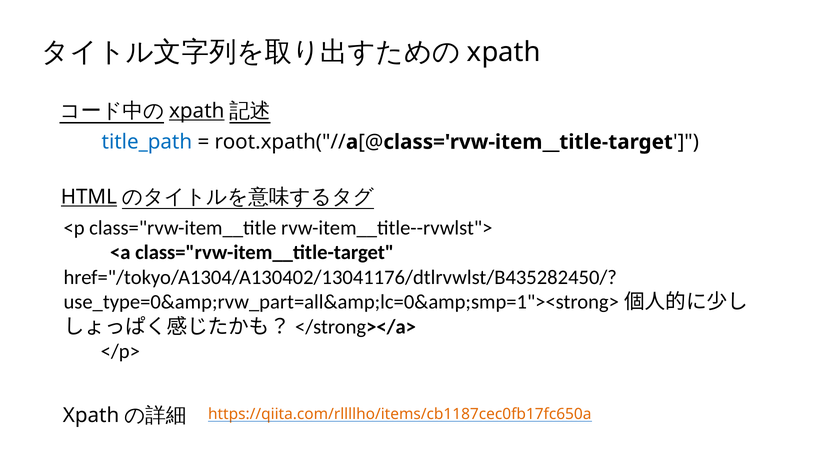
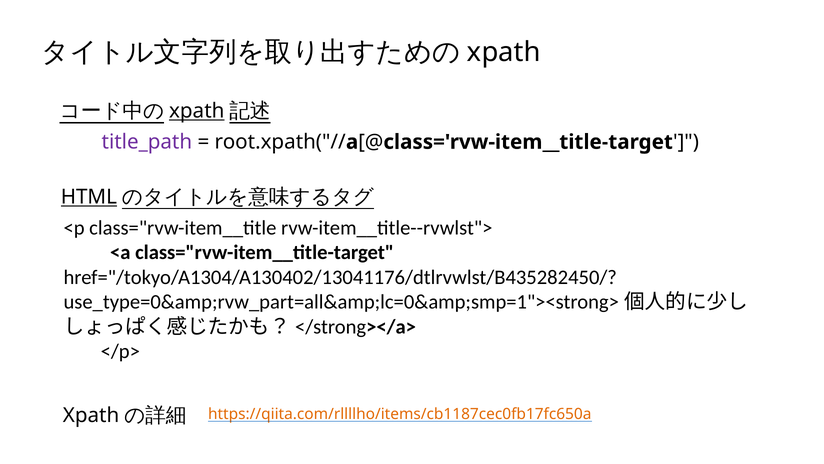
title_path colour: blue -> purple (147, 142)
